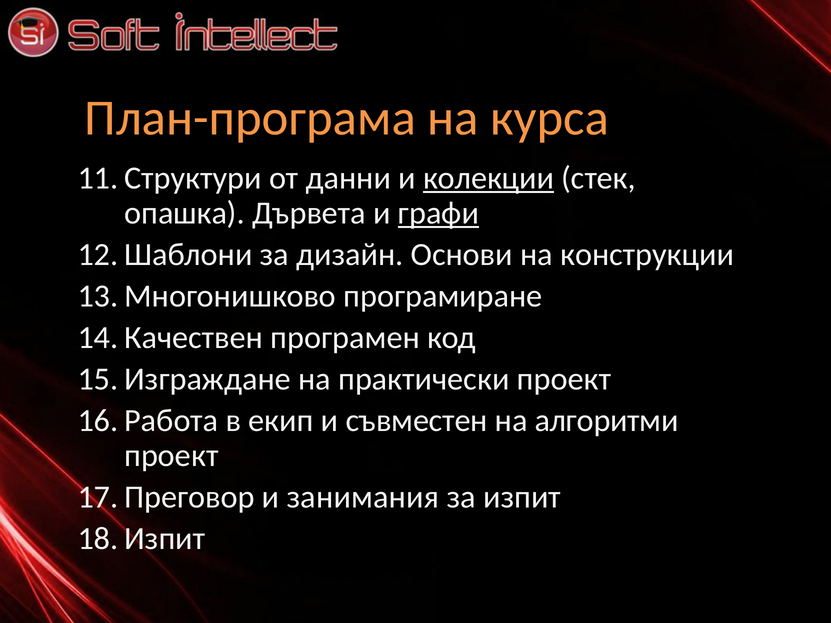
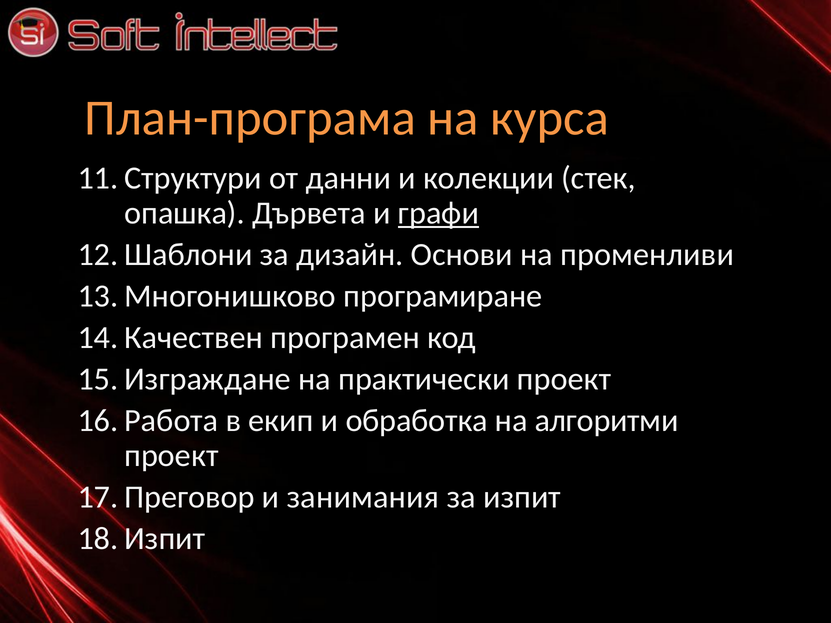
колекции underline: present -> none (489, 178)
конструкции: конструкции -> променливи (647, 255)
съвместен: съвместен -> обработка (417, 421)
